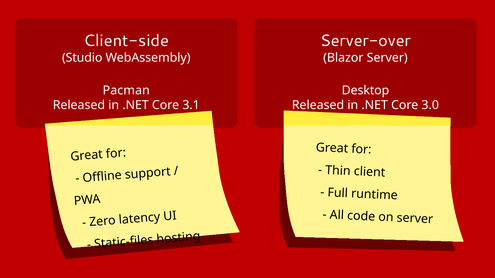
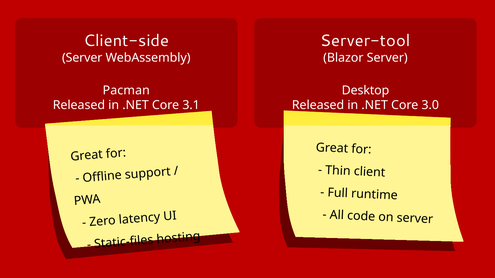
Server-over: Server-over -> Server-tool (365, 41)
Studio: Studio -> Server (82, 58)
